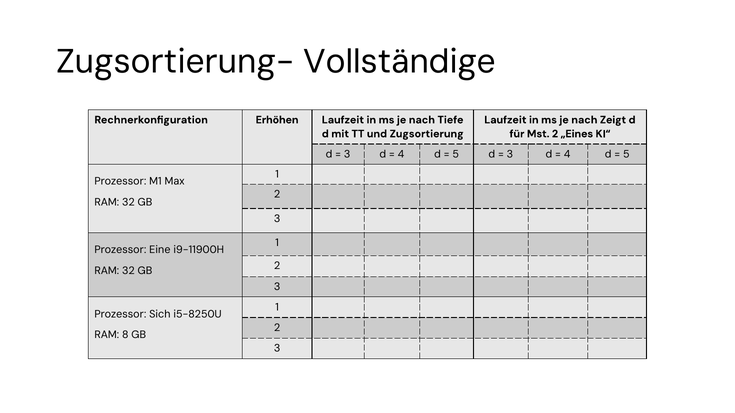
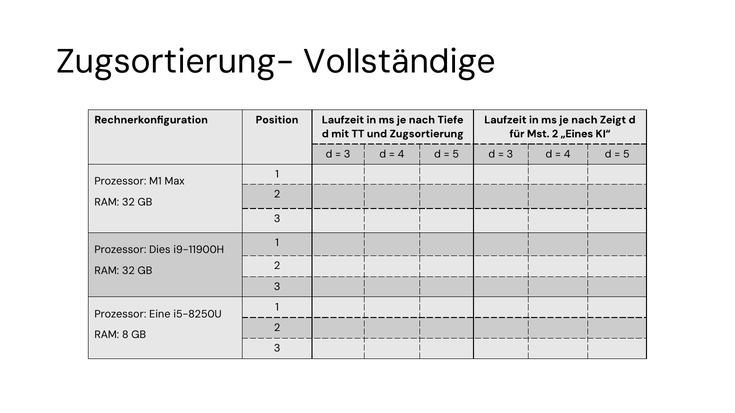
Erhöhen: Erhöhen -> Position (277, 120)
Eine: Eine -> Dies (160, 250)
Sich: Sich -> Eine (160, 314)
